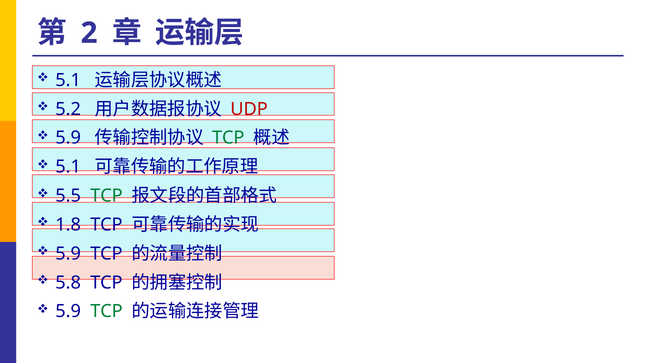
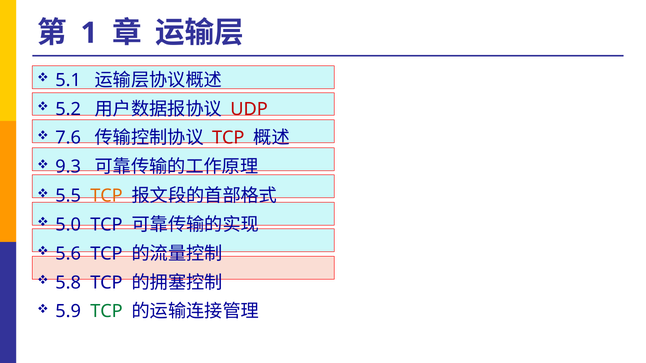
2: 2 -> 1 (89, 33)
5.9: 5.9 -> 7.6 (68, 138)
TCP colour: green -> red (228, 138)
5.1: 5.1 -> 9.3 (68, 167)
TCP colour: green -> orange (107, 196)
1.8: 1.8 -> 5.0 (68, 225)
5.9: 5.9 -> 5.6 (68, 254)
